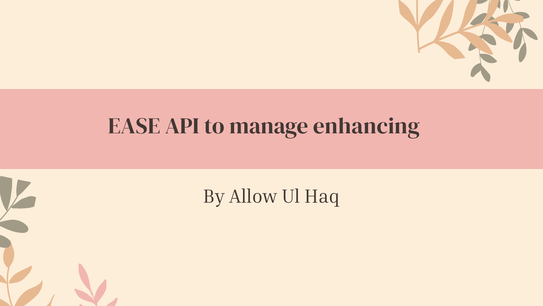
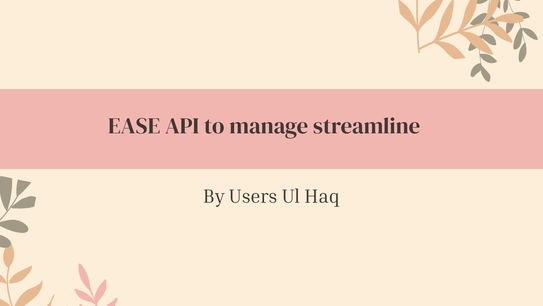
enhancing: enhancing -> streamline (367, 126)
Allow: Allow -> Users (253, 196)
